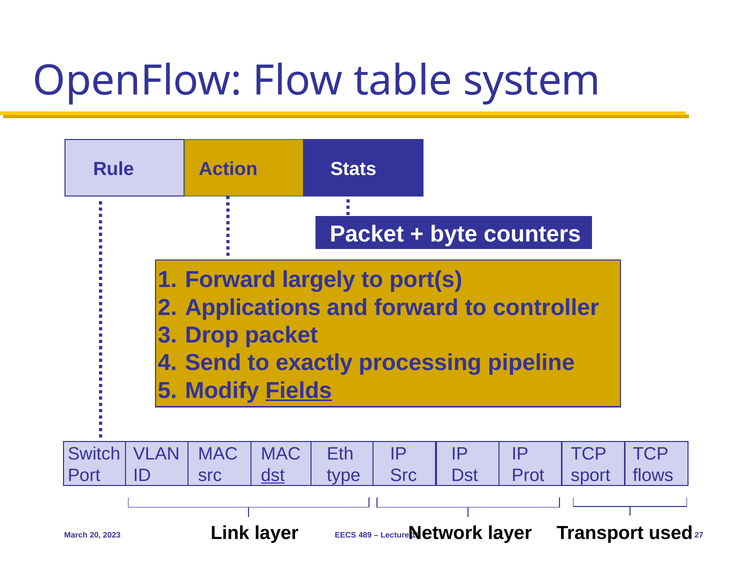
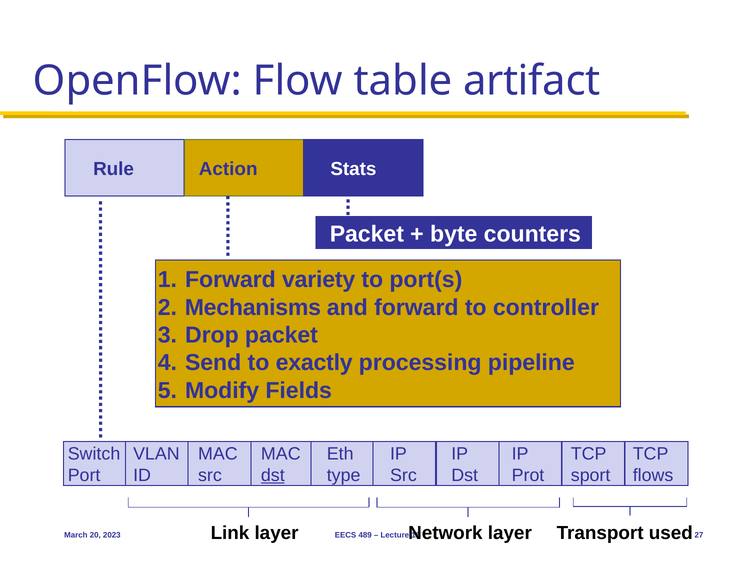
system: system -> artifact (532, 81)
largely: largely -> variety (319, 280)
Applications: Applications -> Mechanisms (253, 308)
Fields underline: present -> none (299, 391)
